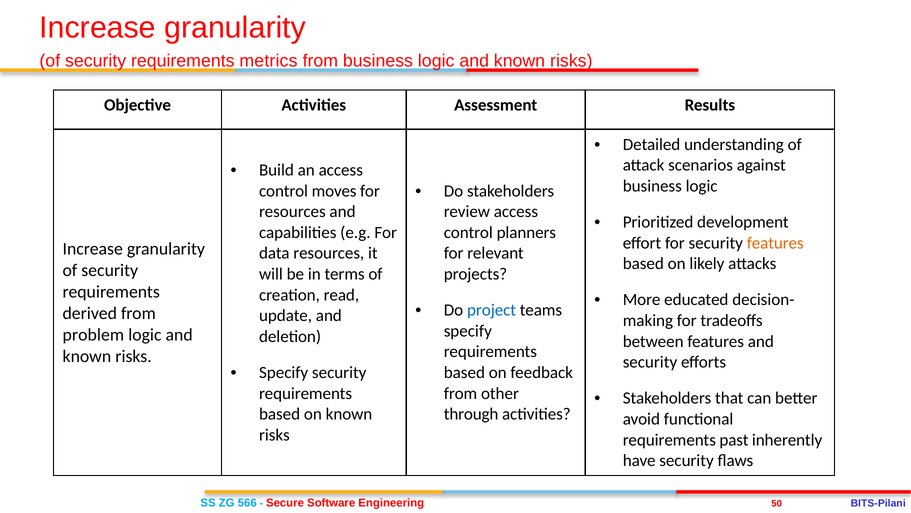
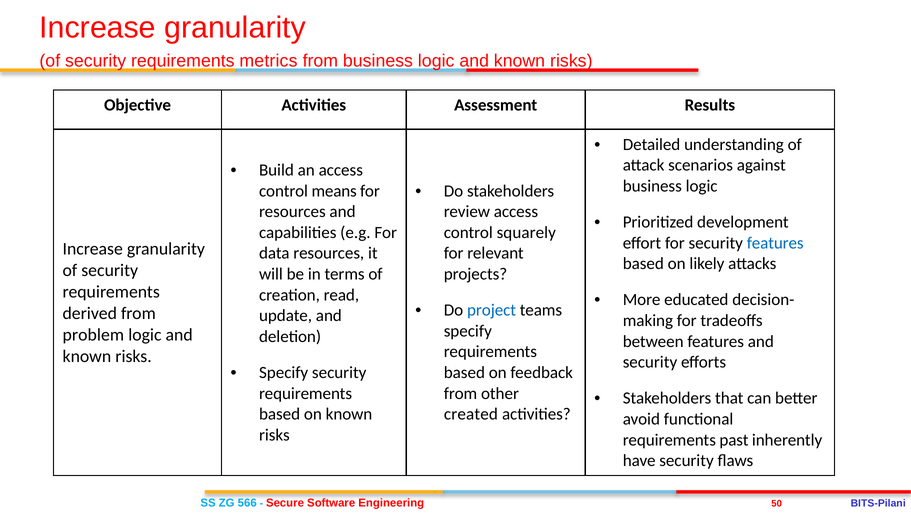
moves: moves -> means (334, 191)
planners: planners -> squarely (526, 232)
features colour: orange -> blue (775, 243)
through: through -> created (471, 414)
